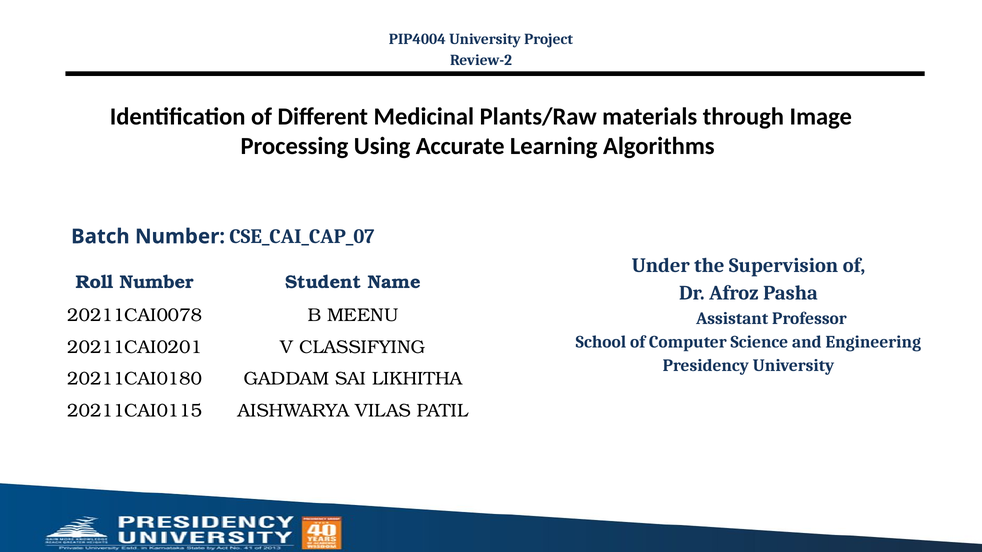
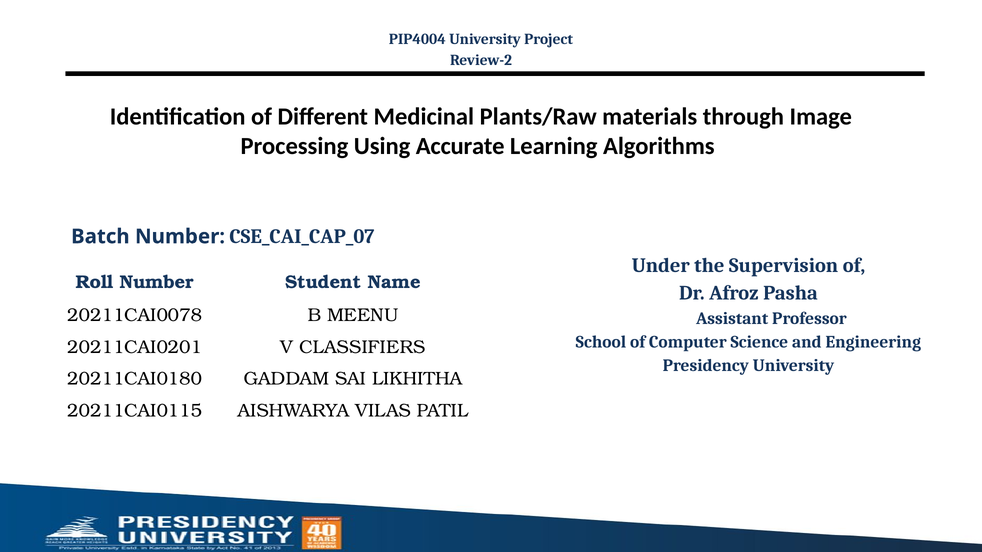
CLASSIFYING: CLASSIFYING -> CLASSIFIERS (362, 347)
